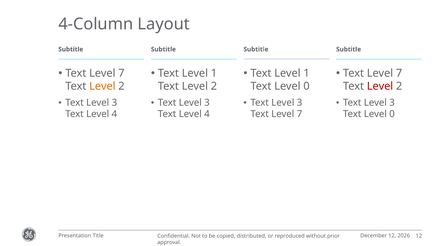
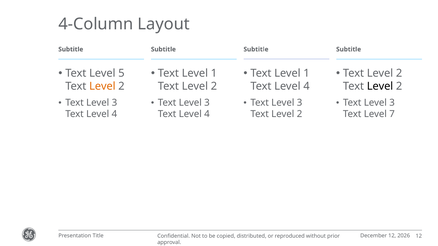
7: 7 -> 5 (121, 73)
7: 7 -> 2 (399, 73)
0: 0 -> 4 (307, 86)
Level colour: red -> black (380, 86)
7: 7 -> 2 (299, 114)
0: 0 -> 7 (392, 114)
